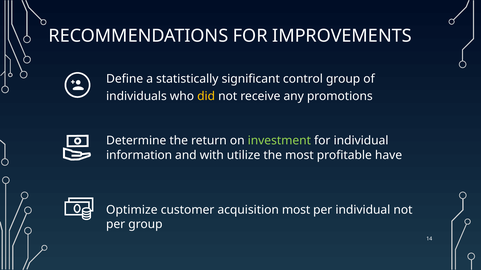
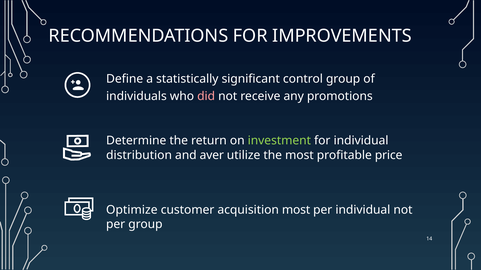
did colour: yellow -> pink (206, 96)
information: information -> distribution (139, 155)
with: with -> aver (212, 155)
have: have -> price (389, 155)
